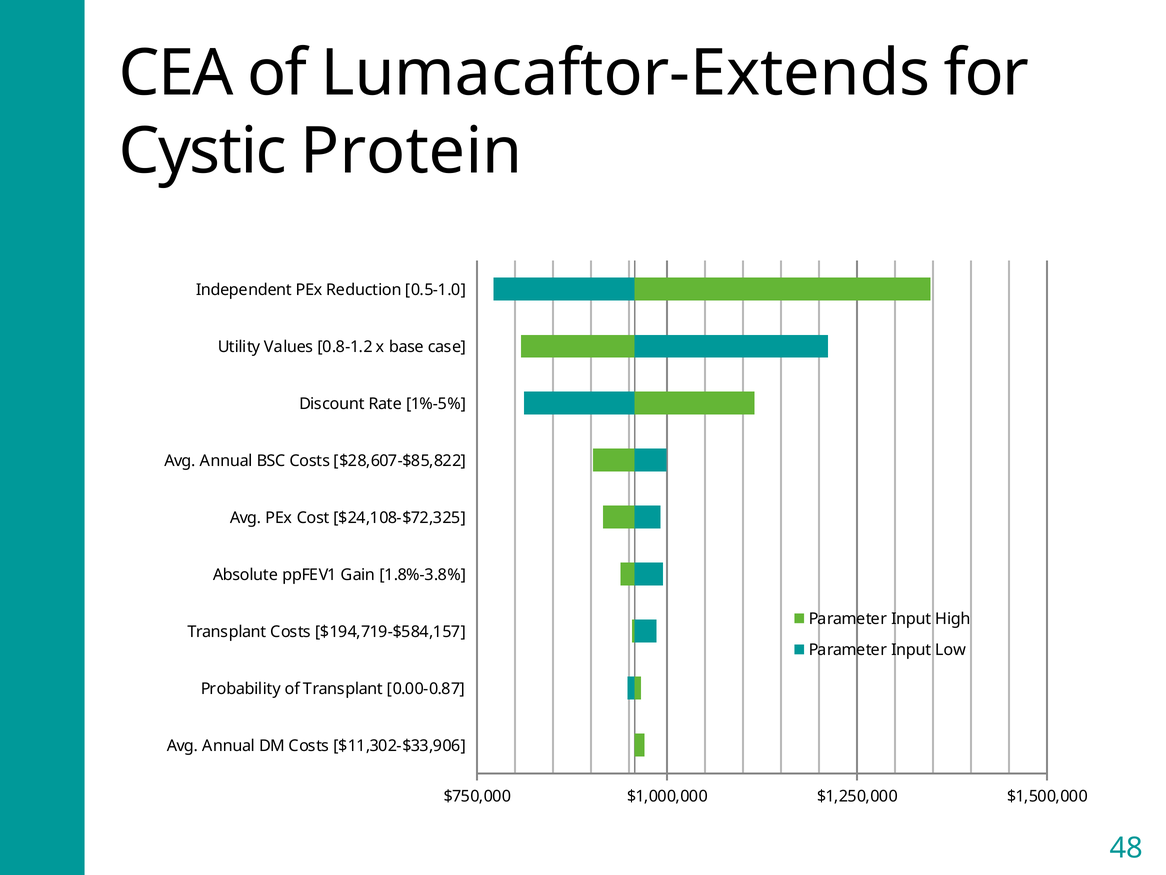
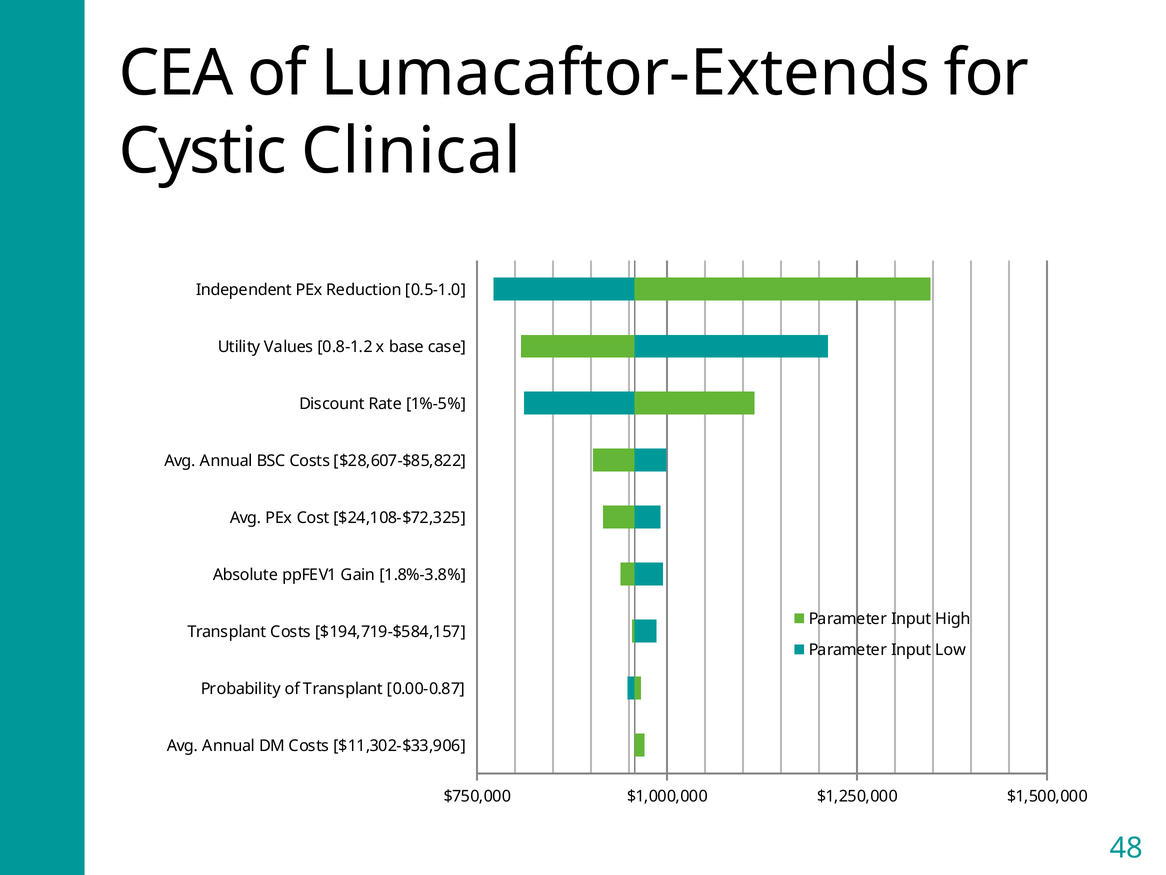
Protein: Protein -> Clinical (411, 151)
